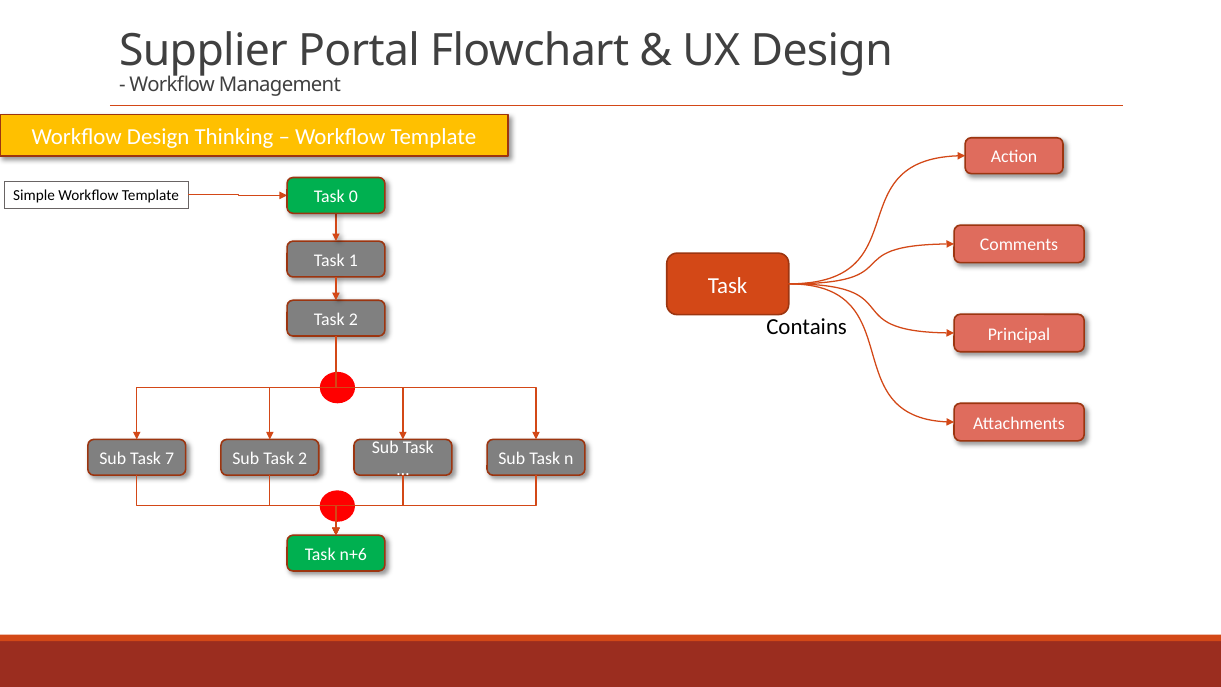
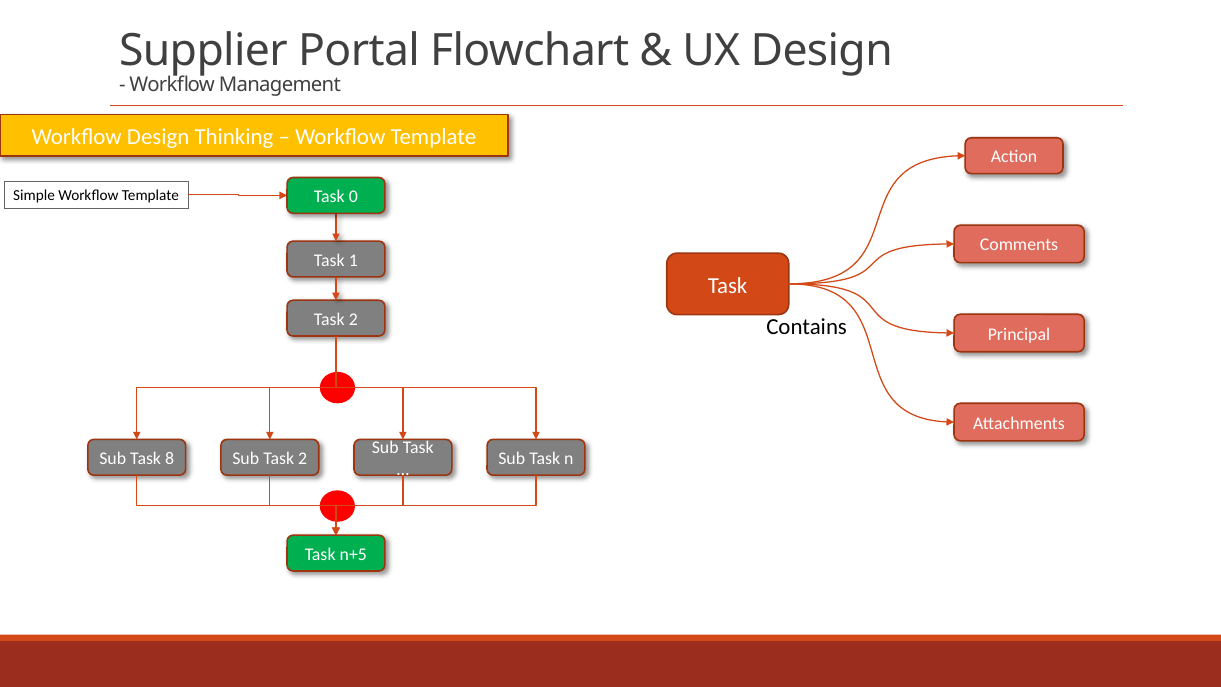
7: 7 -> 8 (170, 458)
n+6: n+6 -> n+5 (353, 554)
